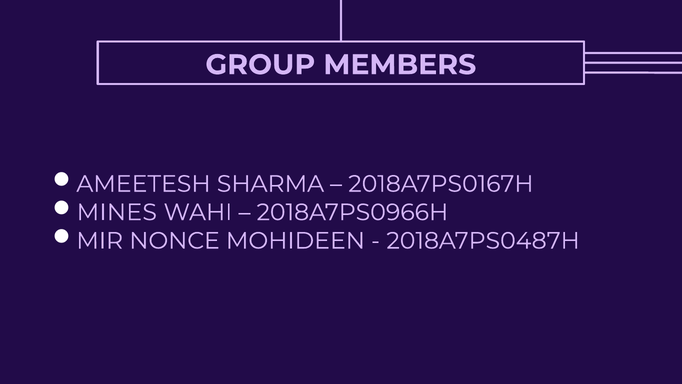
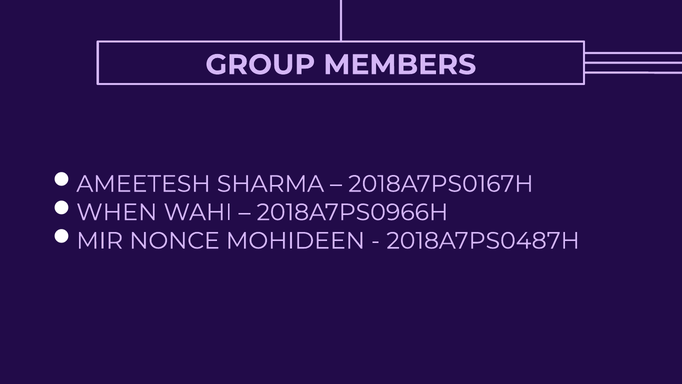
MINES: MINES -> WHEN (117, 212)
